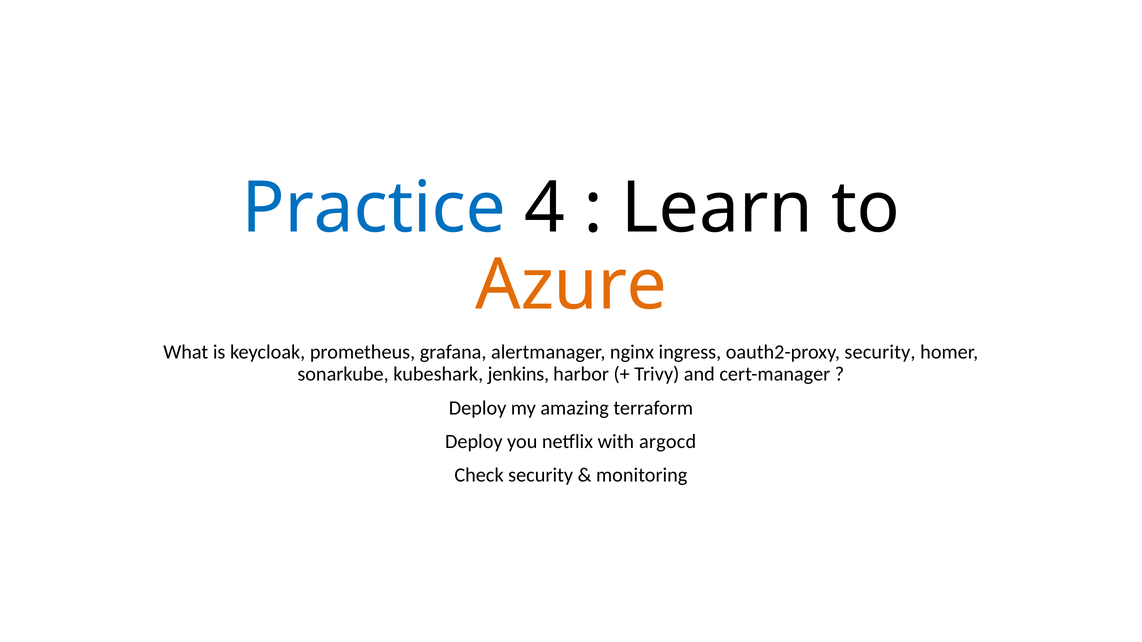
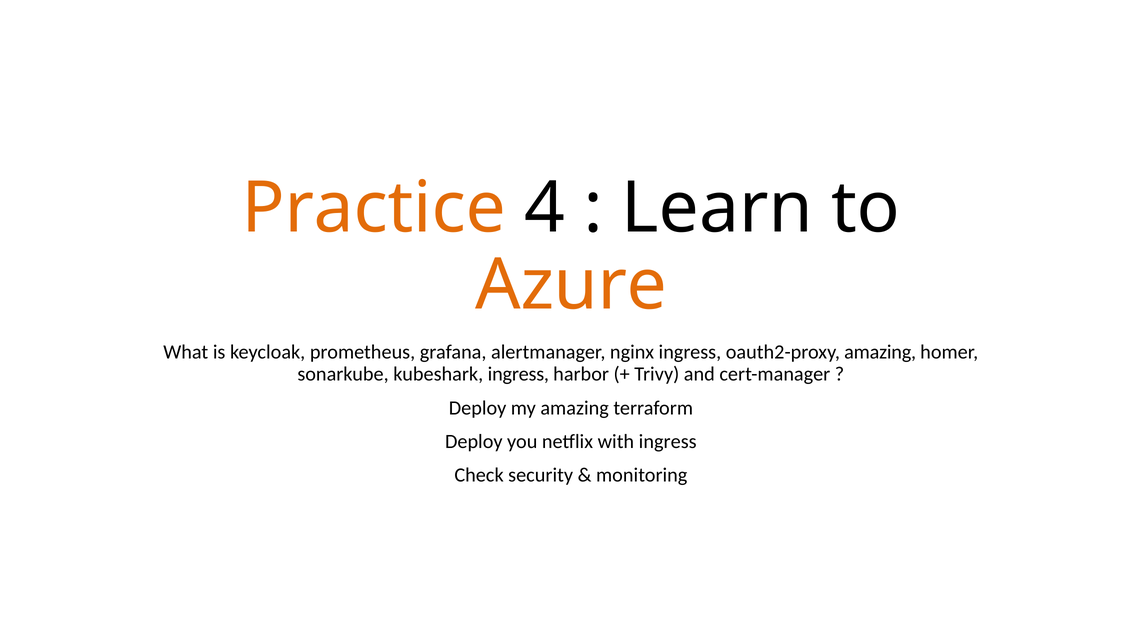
Practice colour: blue -> orange (374, 208)
oauth2-proxy security: security -> amazing (880, 352)
kubeshark jenkins: jenkins -> ingress (518, 374)
with argocd: argocd -> ingress (668, 442)
